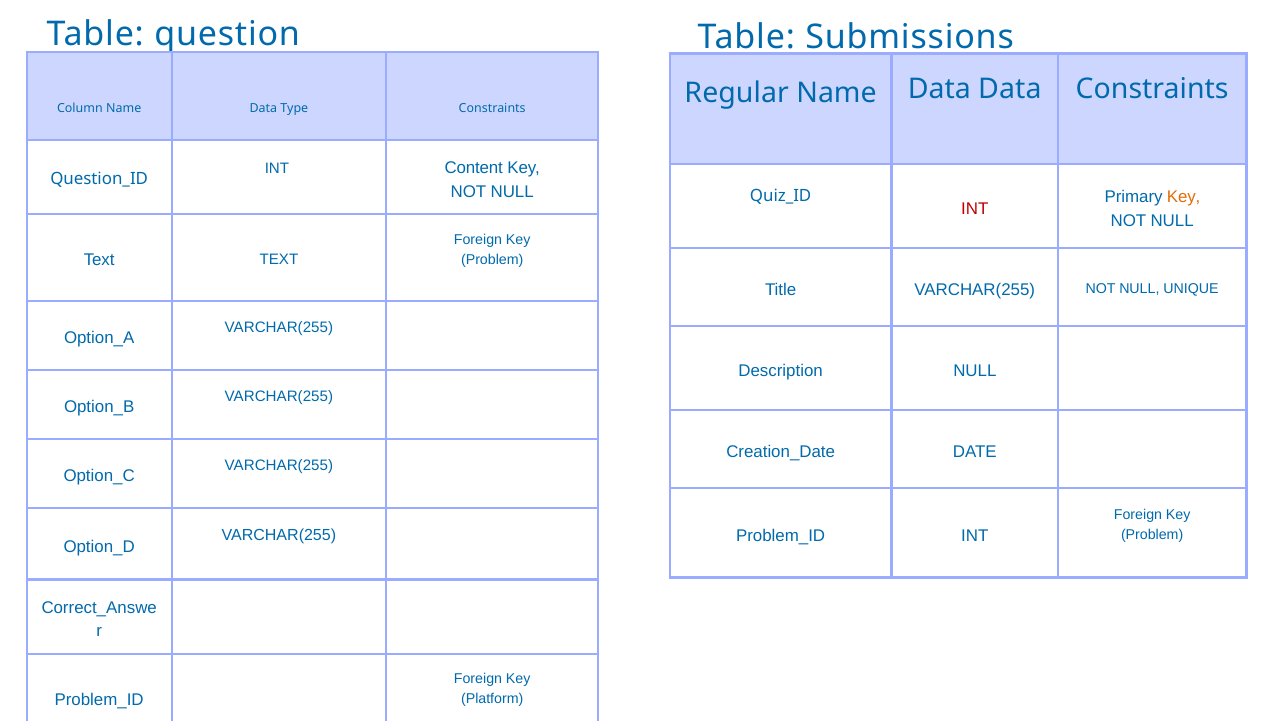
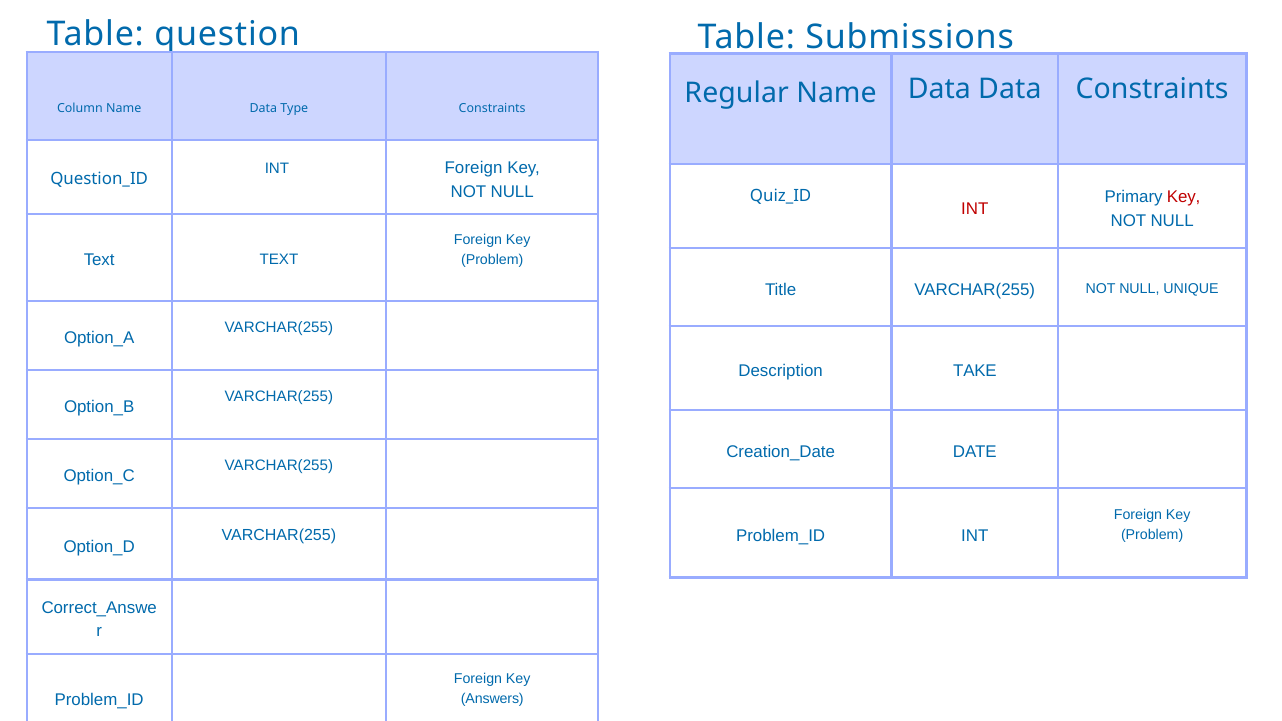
Content: Content -> Foreign (474, 168)
Key colour: orange -> red (1184, 197)
Description NULL: NULL -> TAKE (975, 371)
Platform: Platform -> Answers (492, 699)
